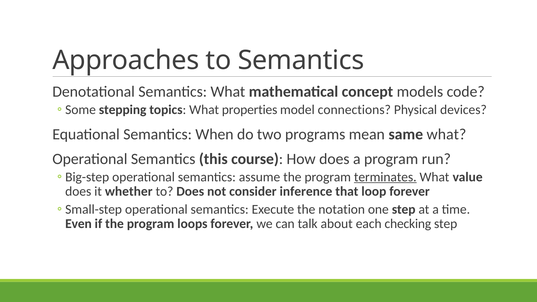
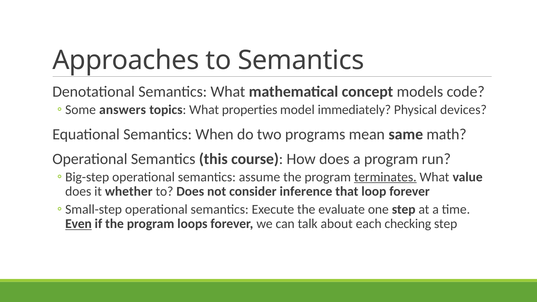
stepping: stepping -> answers (123, 110)
connections: connections -> immediately (354, 110)
same what: what -> math (447, 134)
notation: notation -> evaluate (342, 209)
Even underline: none -> present (78, 224)
